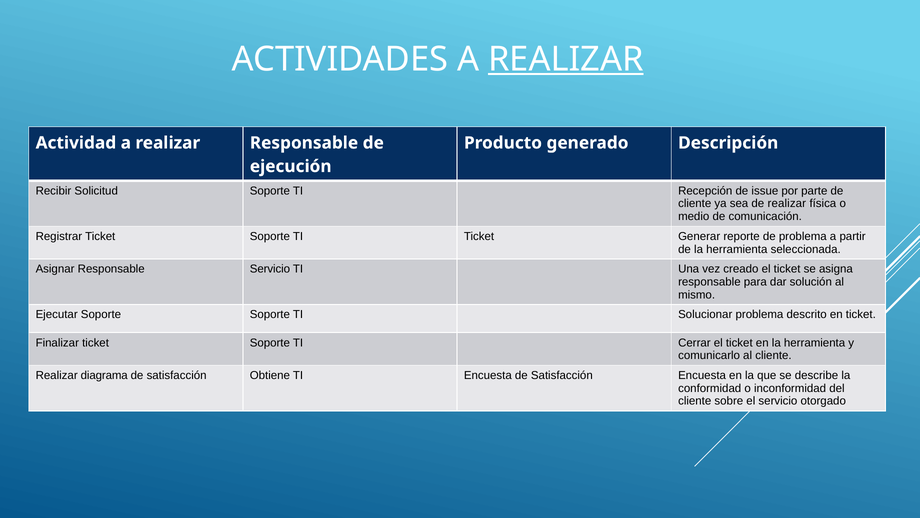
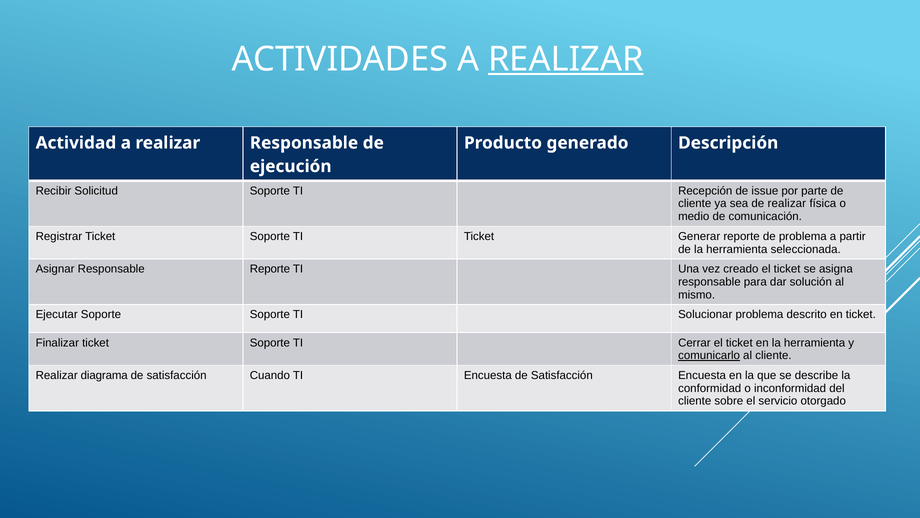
Responsable Servicio: Servicio -> Reporte (270, 269)
comunicarlo underline: none -> present (709, 355)
Obtiene: Obtiene -> Cuando (270, 375)
